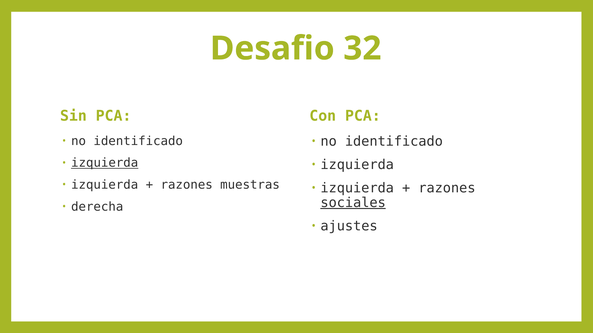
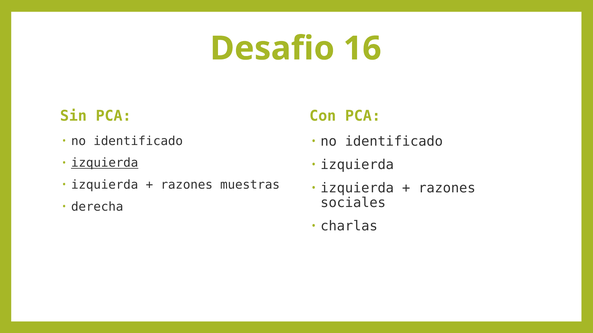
32: 32 -> 16 (362, 49)
sociales underline: present -> none (353, 203)
ajustes: ajustes -> charlas (349, 226)
